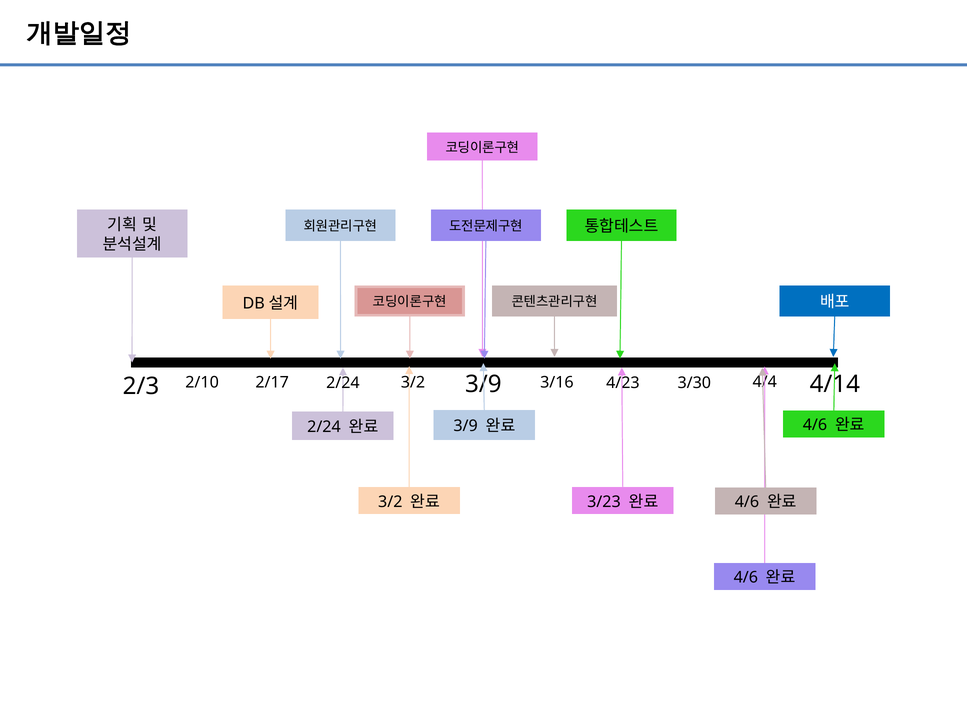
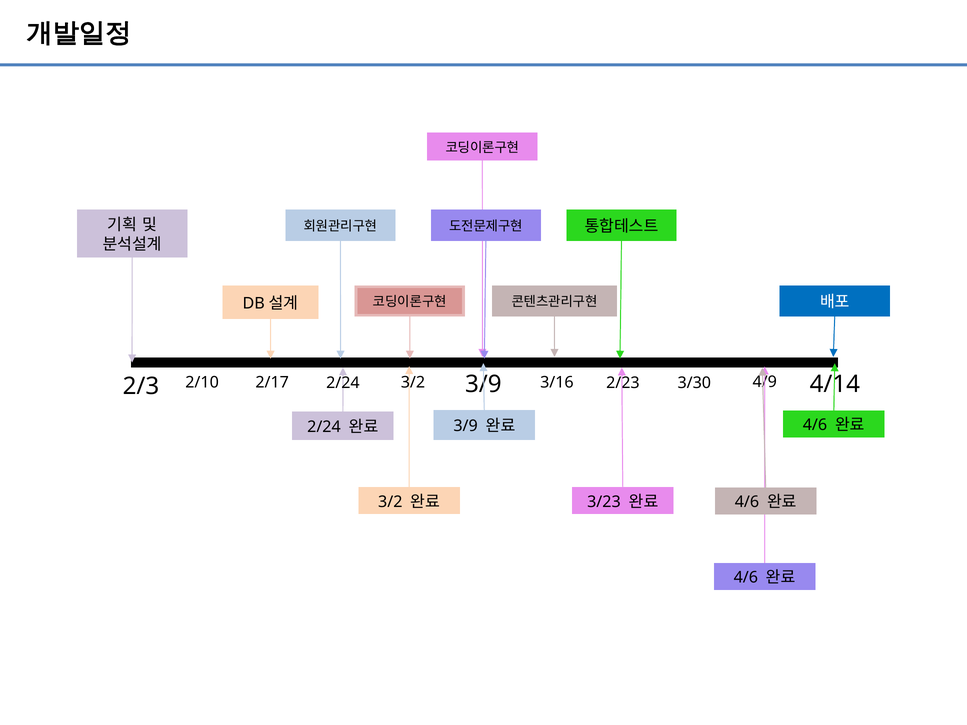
4/23: 4/23 -> 2/23 (623, 383)
4/4: 4/4 -> 4/9 (765, 382)
